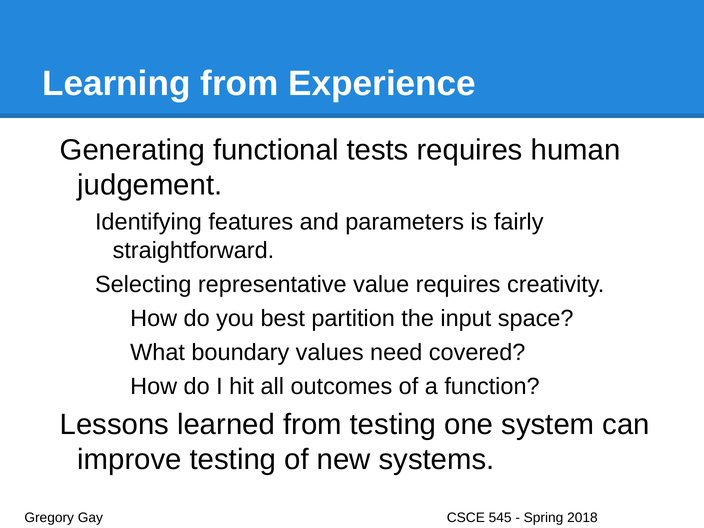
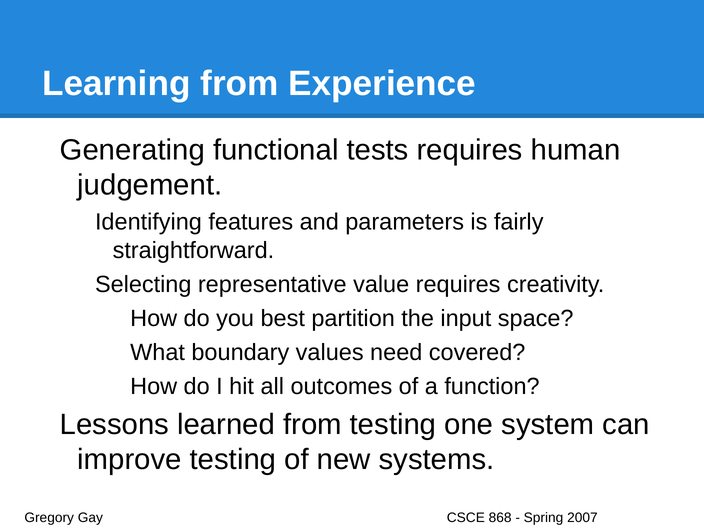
545: 545 -> 868 (500, 518)
2018: 2018 -> 2007 (582, 518)
